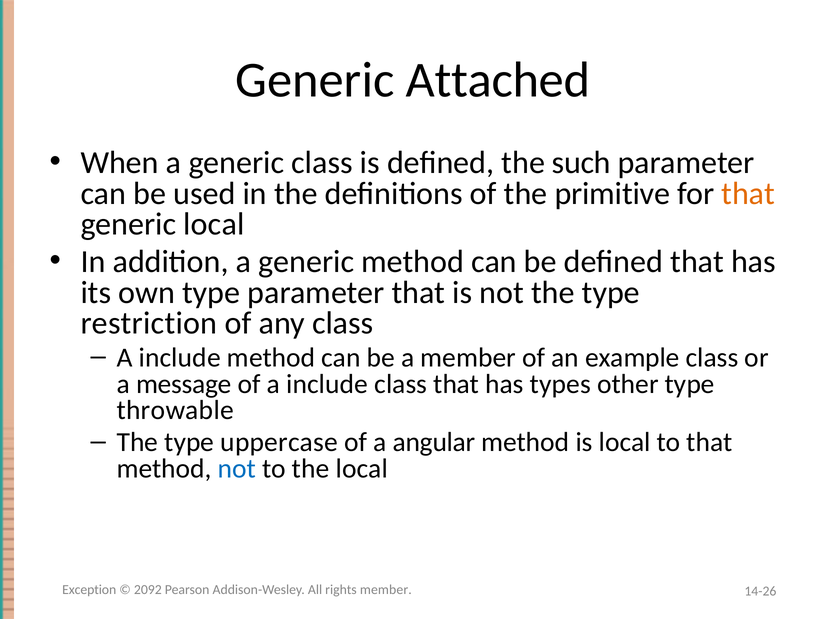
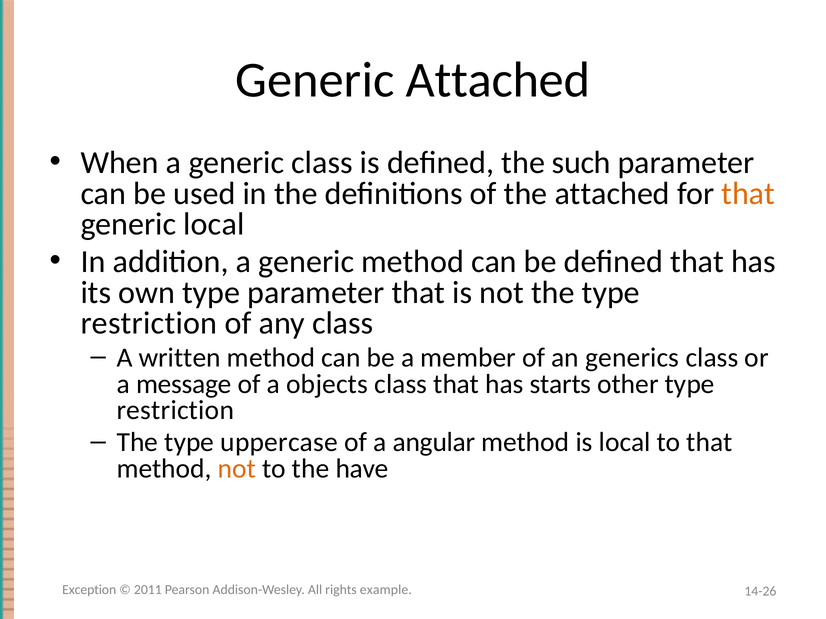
the primitive: primitive -> attached (612, 194)
include: include -> written (180, 358)
example: example -> generics (632, 358)
of a include: include -> objects (327, 384)
types: types -> starts (561, 384)
throwable: throwable -> restriction (175, 411)
not colour: blue -> orange (237, 469)
the local: local -> have (362, 469)
2092: 2092 -> 2011 (148, 590)
rights member: member -> example (386, 590)
